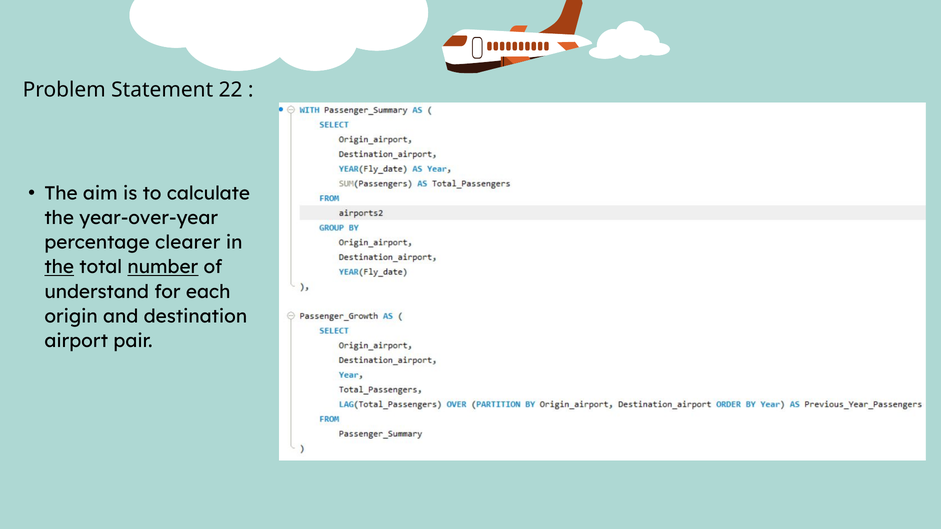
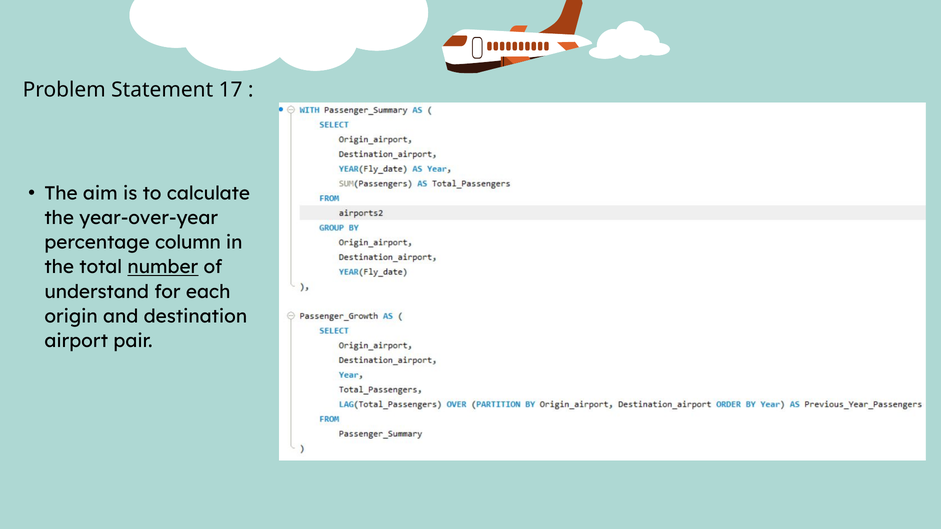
22: 22 -> 17 (231, 90)
clearer: clearer -> column (188, 243)
the underline: present -> none (59, 267)
